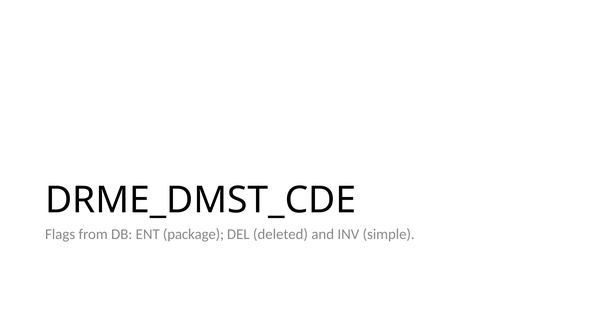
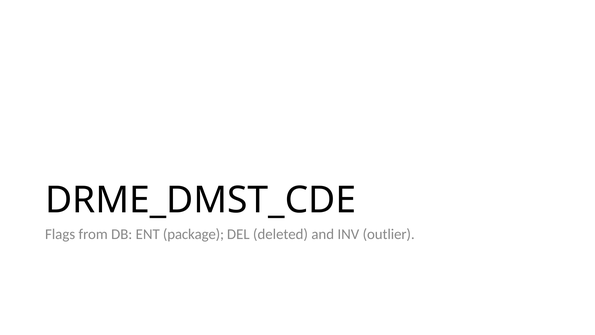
simple: simple -> outlier (389, 234)
